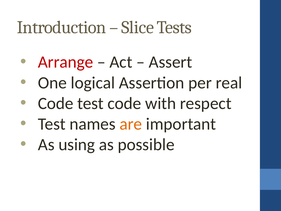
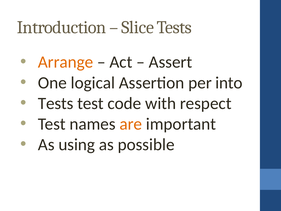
Arrange colour: red -> orange (66, 62)
real: real -> into (229, 83)
Code: Code -> Tests (56, 103)
